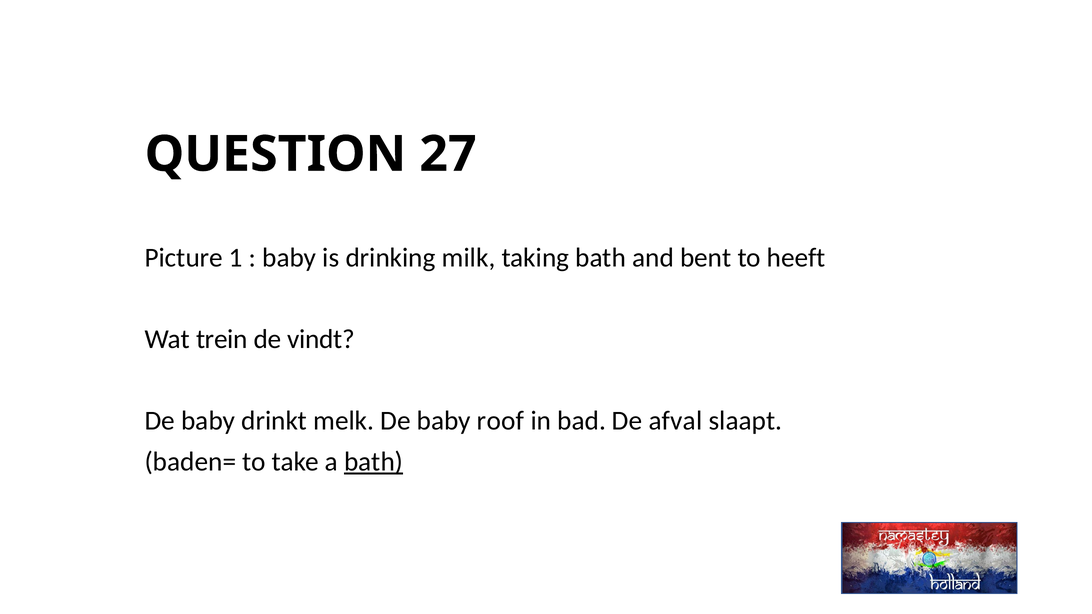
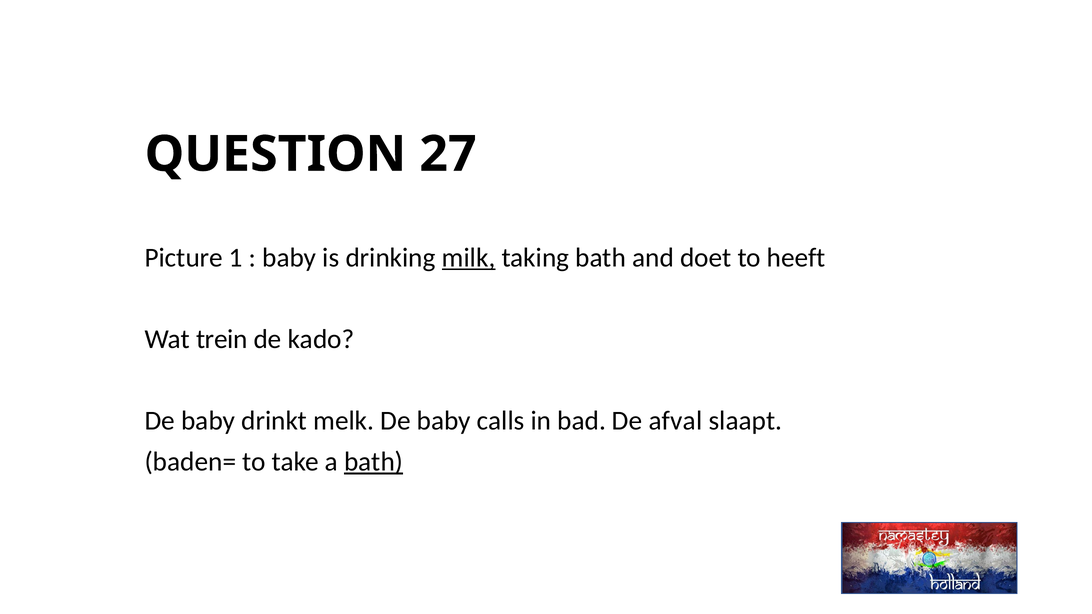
milk underline: none -> present (469, 258)
bent: bent -> doet (706, 258)
vindt: vindt -> kado (321, 339)
roof: roof -> calls (501, 421)
